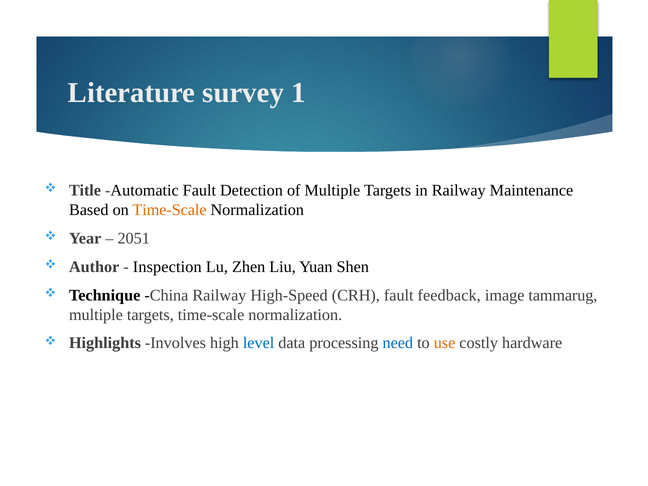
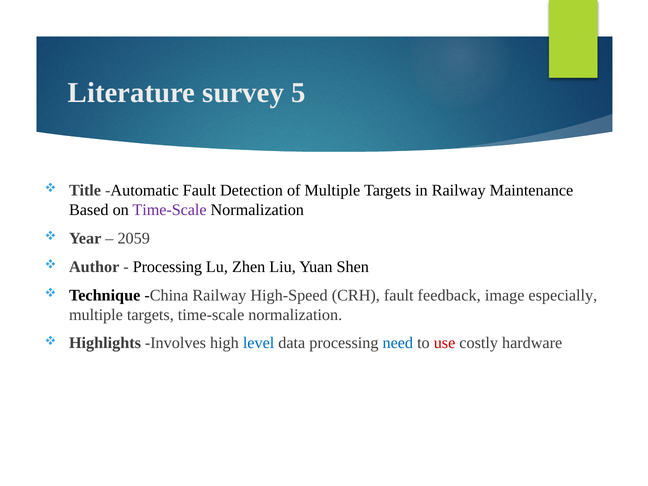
1: 1 -> 5 (298, 93)
Time-Scale colour: orange -> purple (170, 210)
2051: 2051 -> 2059 (134, 238)
Inspection: Inspection -> Processing (167, 267)
tammarug: tammarug -> especially (563, 295)
use colour: orange -> red (445, 343)
